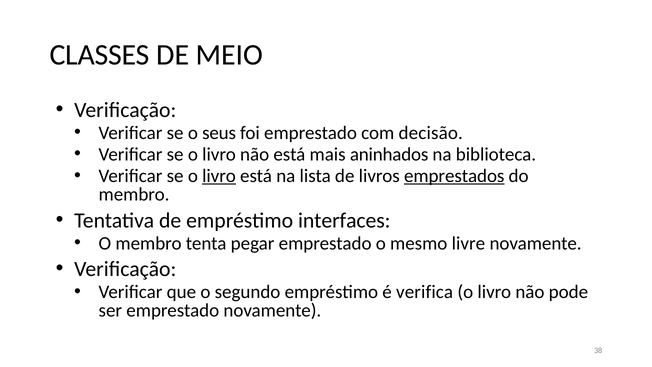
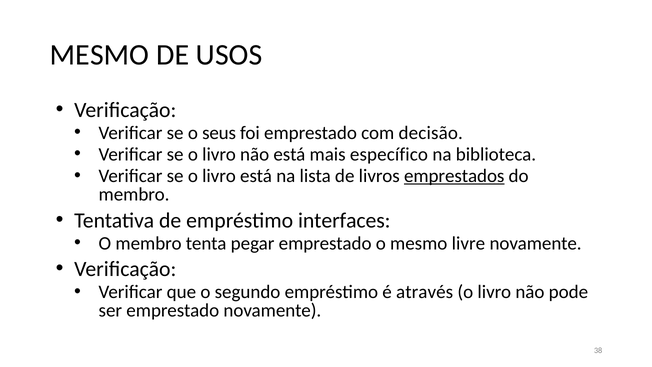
CLASSES: CLASSES -> MESMO (99, 55)
MEIO: MEIO -> USOS (229, 55)
aninhados: aninhados -> específico (389, 154)
livro underline: present -> none (219, 176)
verifica: verifica -> através (425, 292)
